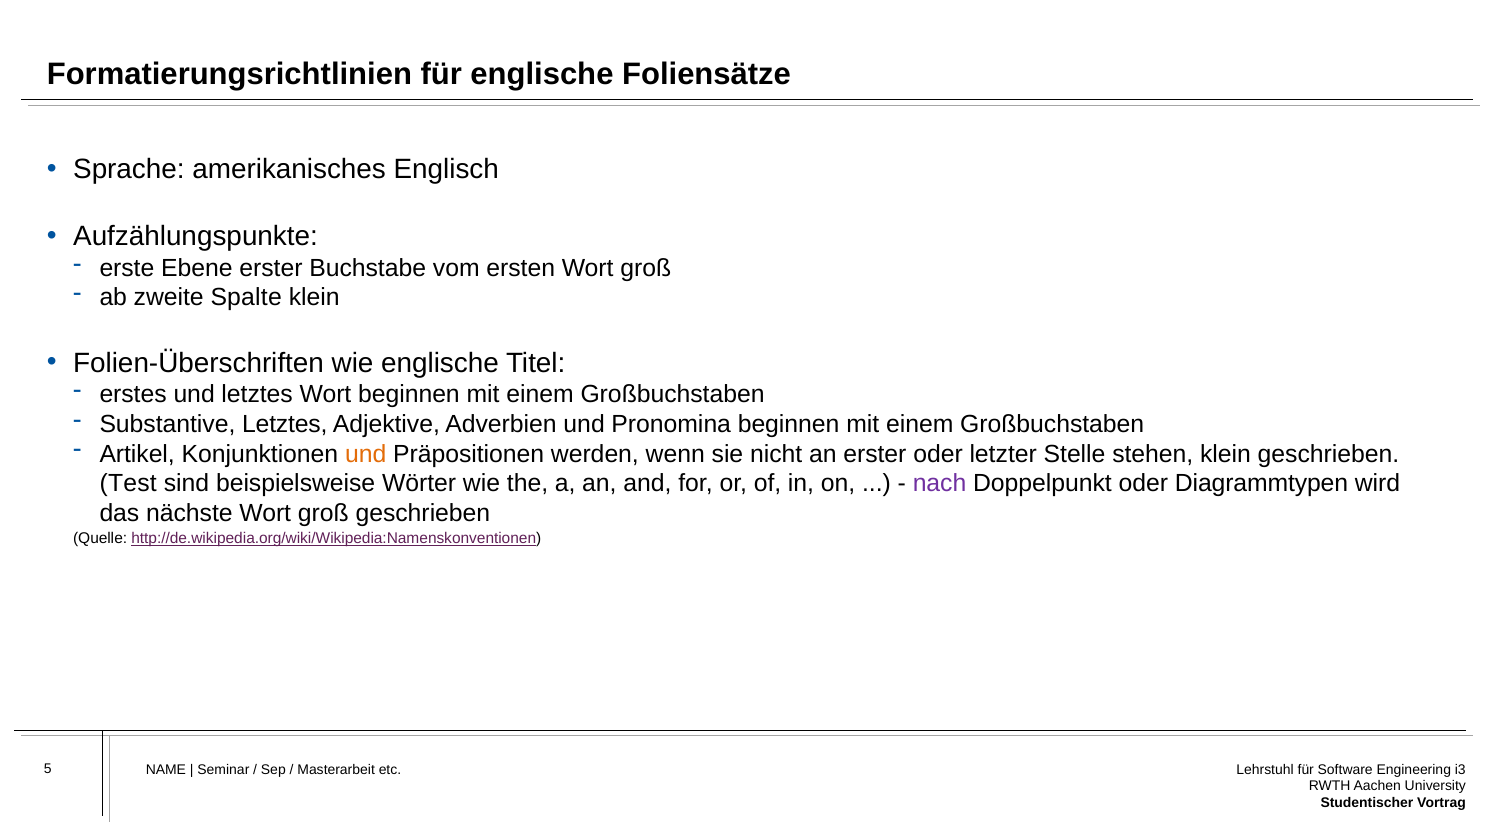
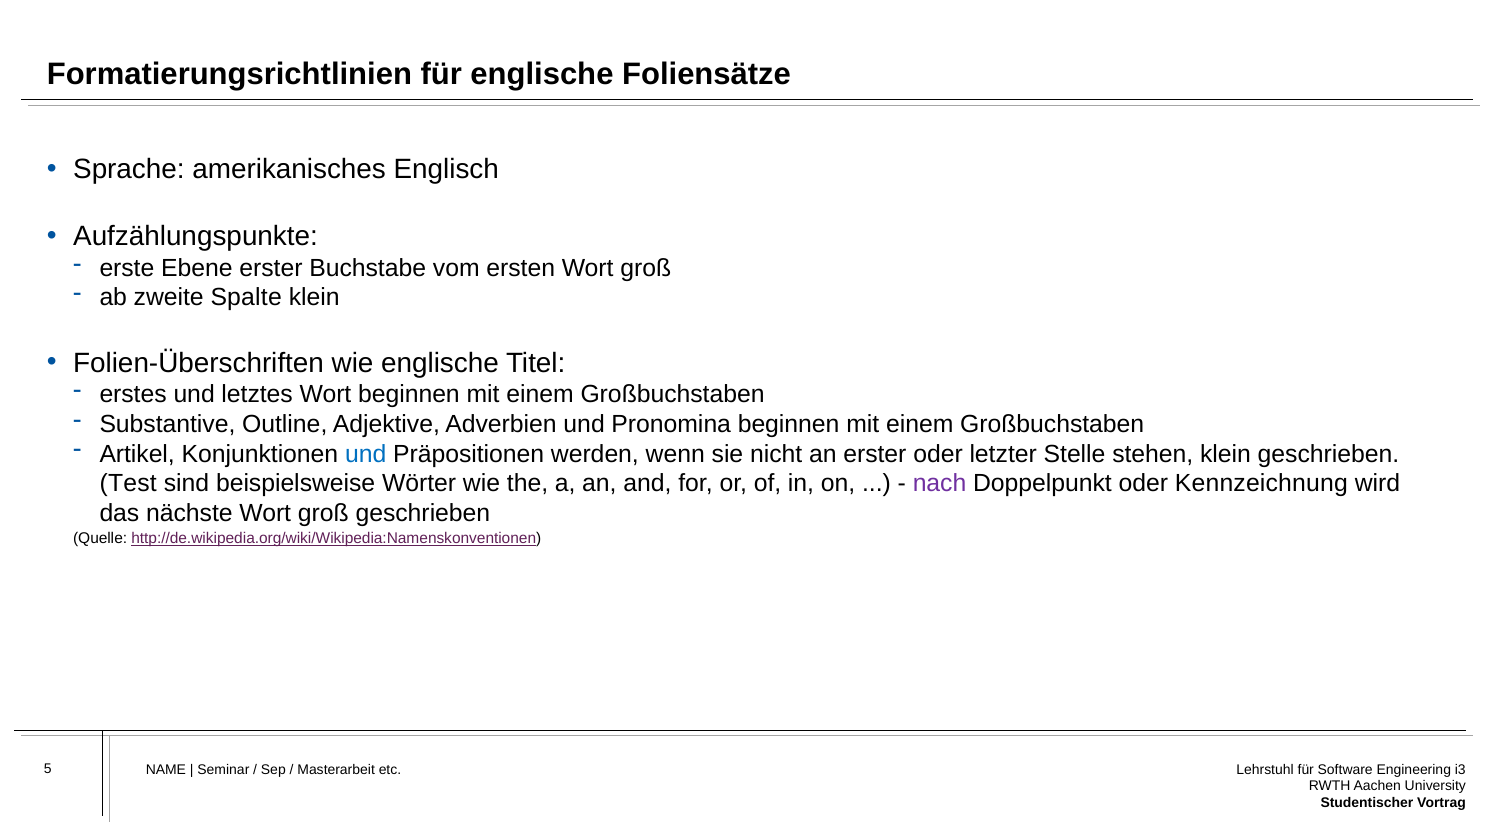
Substantive Letztes: Letztes -> Outline (285, 424)
und colour: orange -> blue (366, 454)
Diagrammtypen: Diagrammtypen -> Kennzeichnung (1261, 483)
